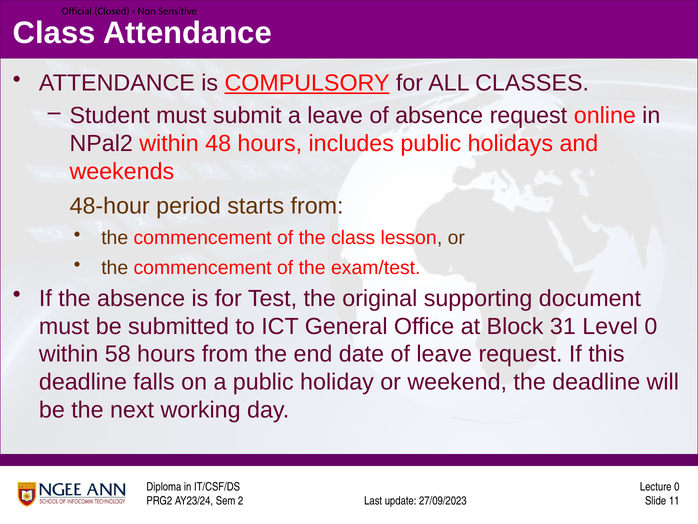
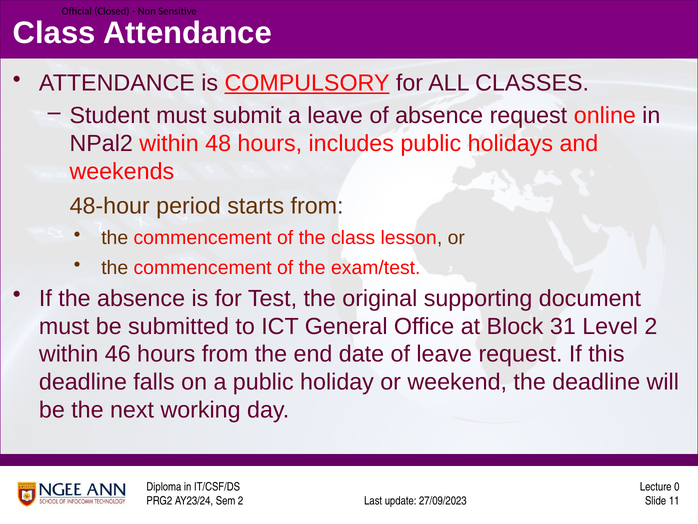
Level 0: 0 -> 2 (651, 326)
58: 58 -> 46 (118, 354)
